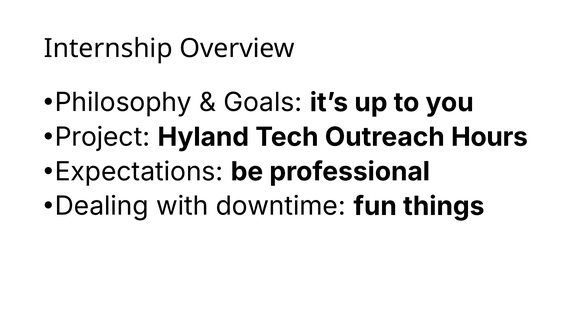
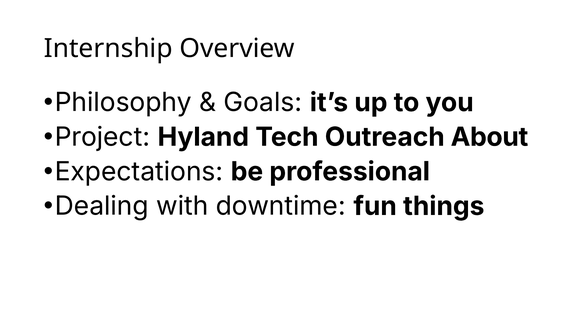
Hours: Hours -> About (489, 137)
